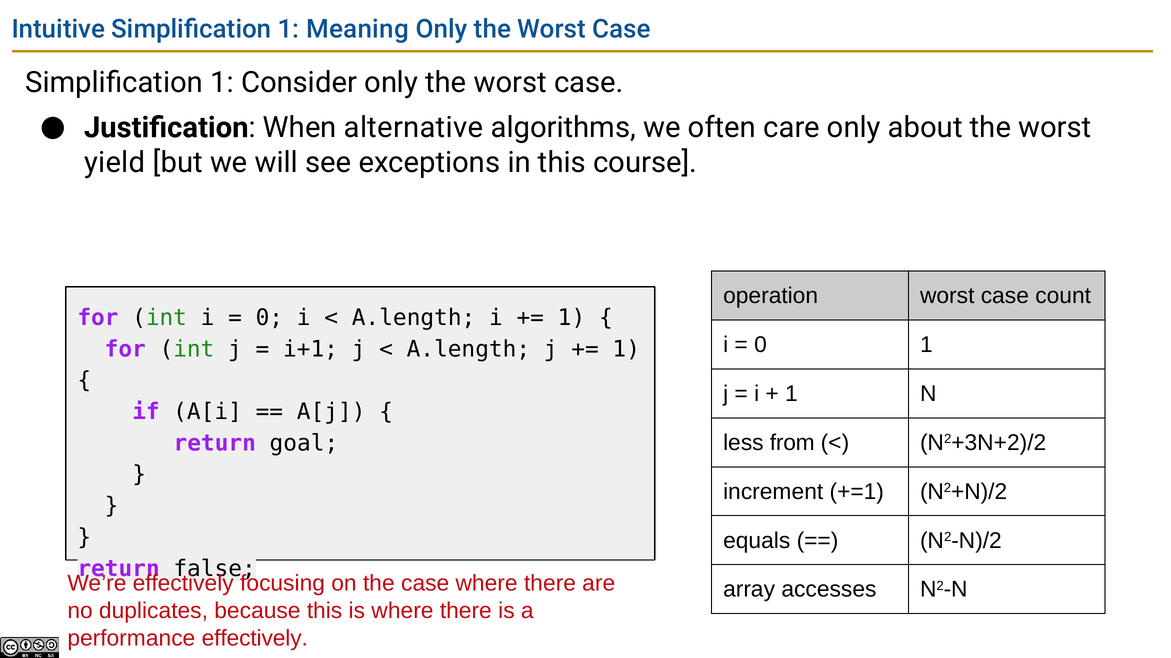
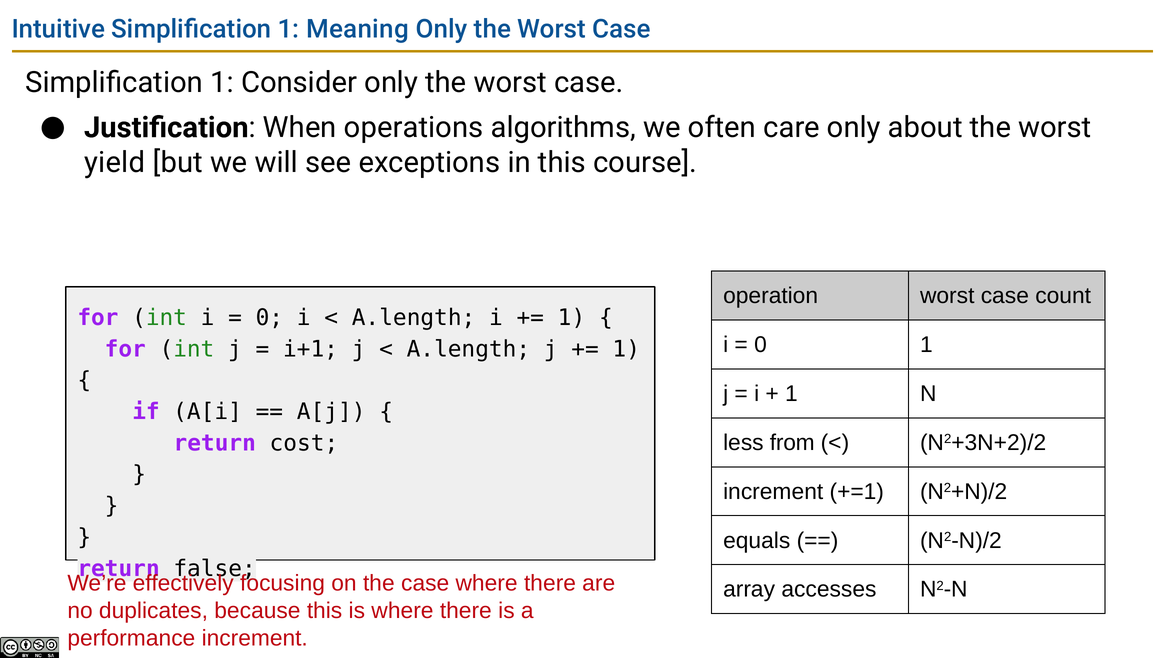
alternative: alternative -> operations (414, 128)
goal: goal -> cost (304, 444)
performance effectively: effectively -> increment (255, 639)
